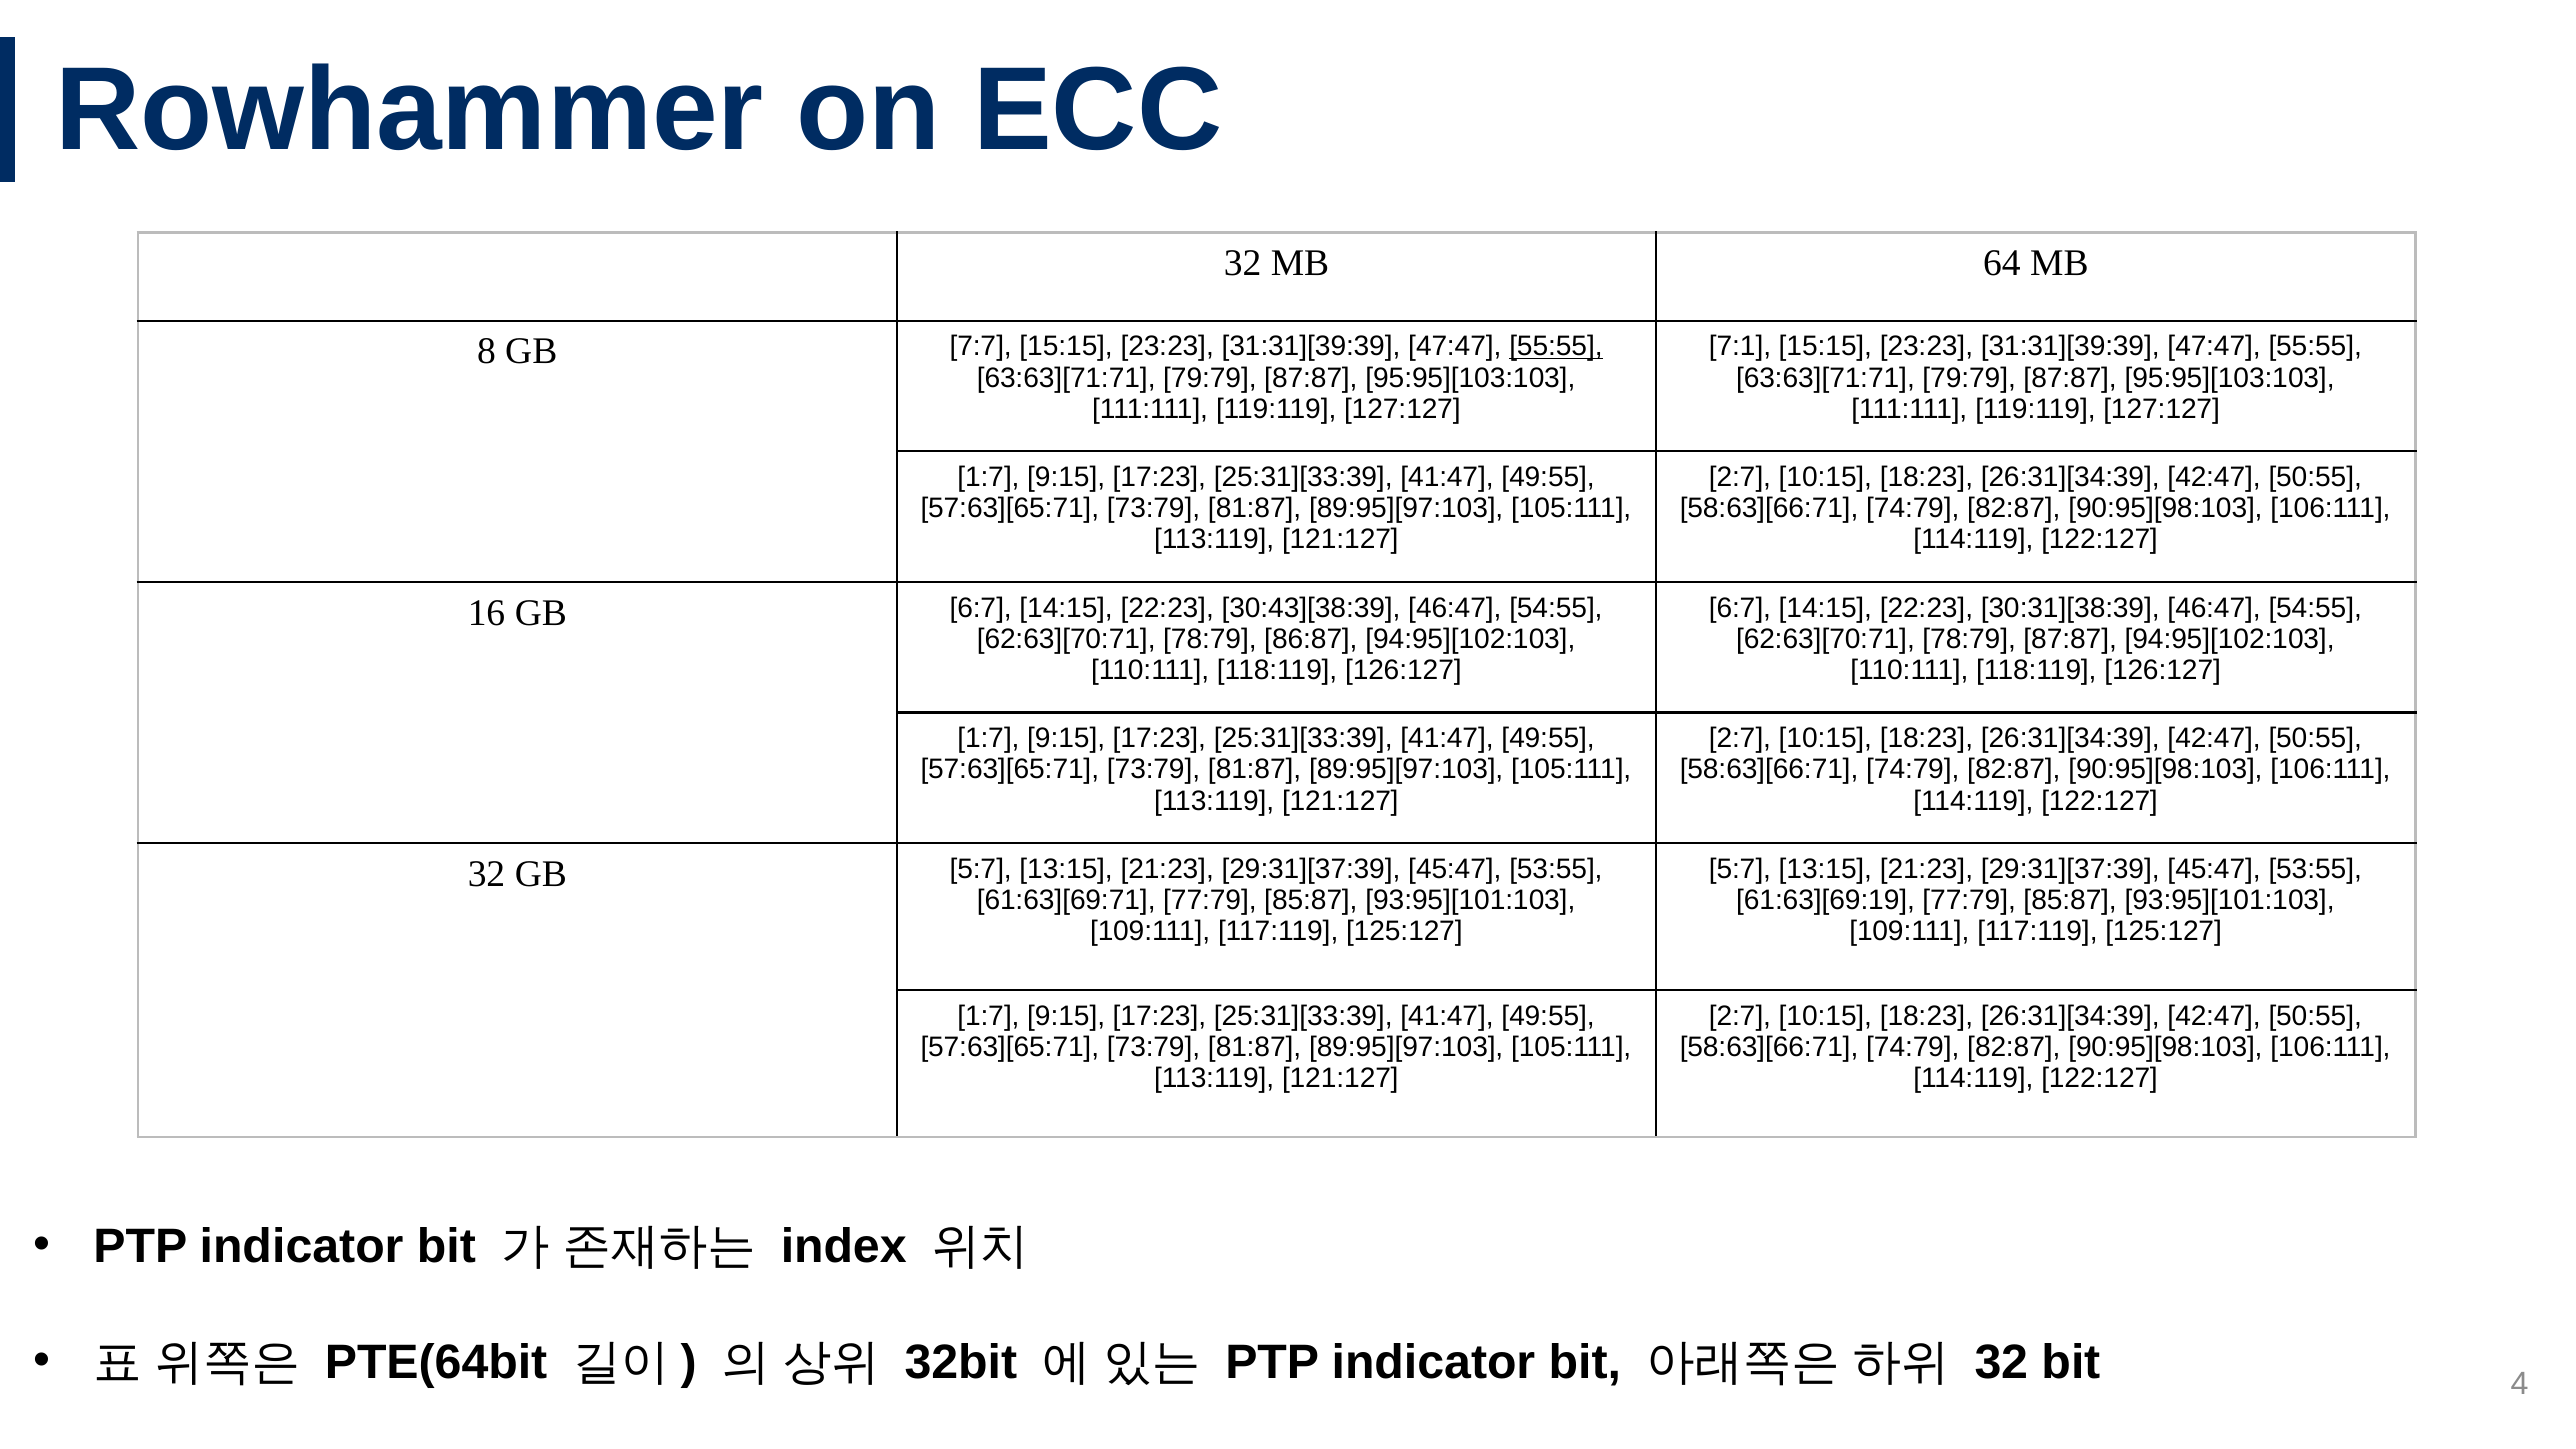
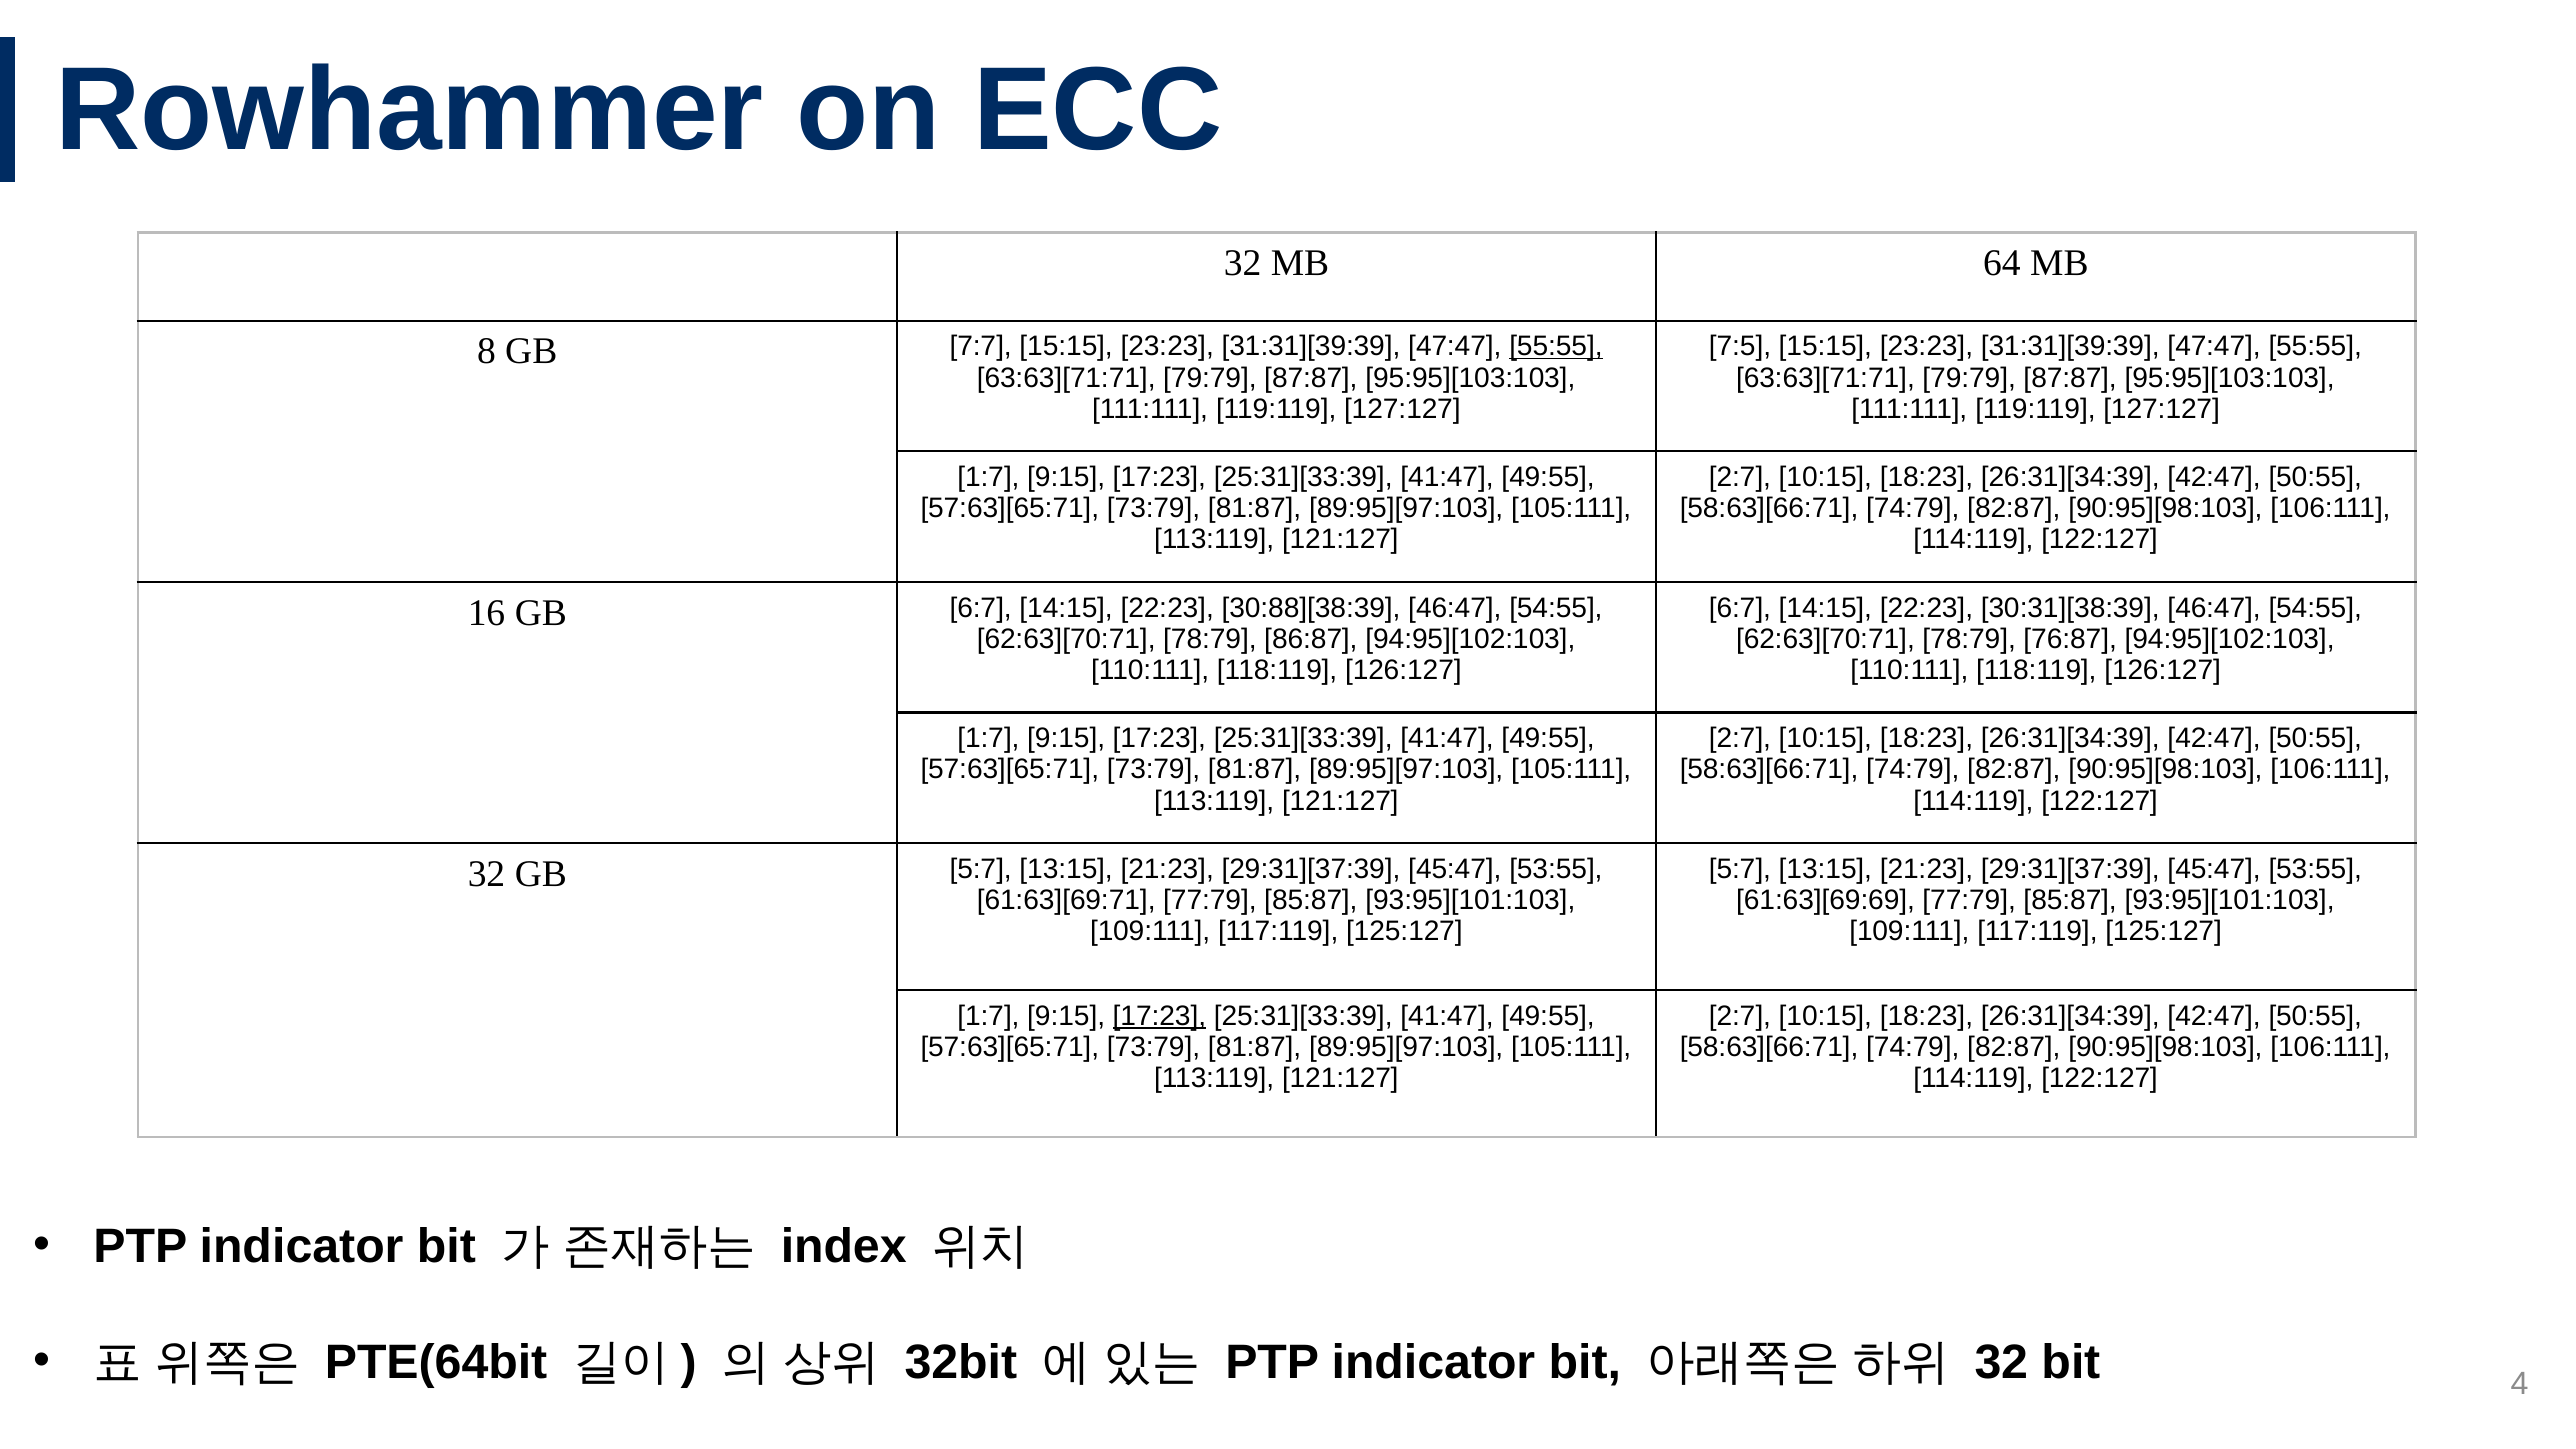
7:1: 7:1 -> 7:5 (1740, 347)
30:43][38:39: 30:43][38:39 -> 30:88][38:39 (1311, 608)
78:79 87:87: 87:87 -> 76:87 (2070, 639)
61:63][69:19: 61:63][69:19 -> 61:63][69:69 (1826, 900)
17:23 underline: none -> present (1159, 1016)
